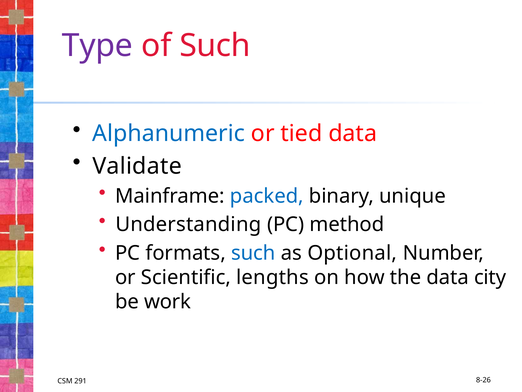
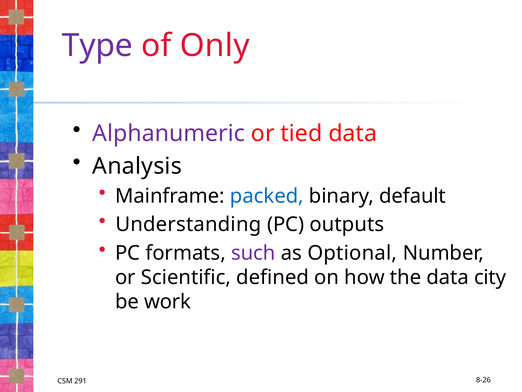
of Such: Such -> Only (215, 46)
Alphanumeric colour: blue -> purple (169, 133)
Validate: Validate -> Analysis (137, 166)
unique: unique -> default (413, 196)
method: method -> outputs (347, 224)
such colour: blue -> purple (253, 253)
lengths: lengths -> defined (273, 277)
